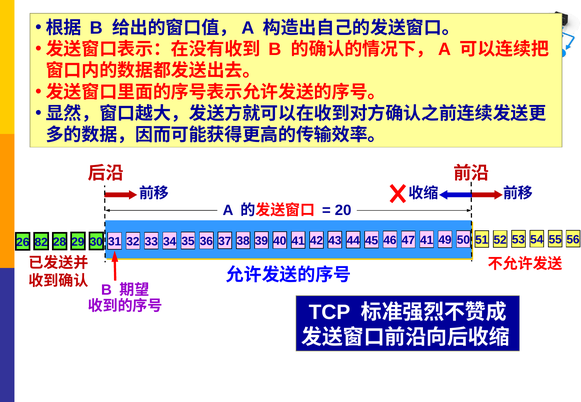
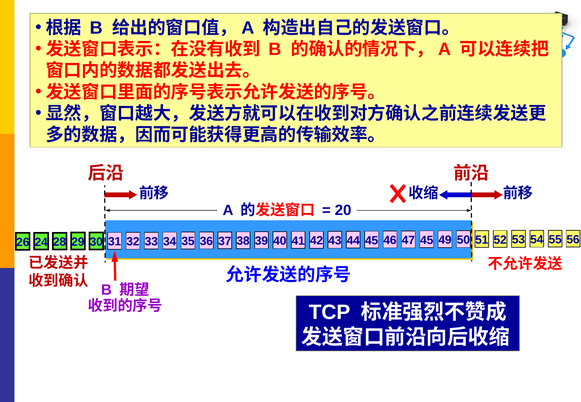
82: 82 -> 24 (41, 242)
47 41: 41 -> 45 (427, 240)
